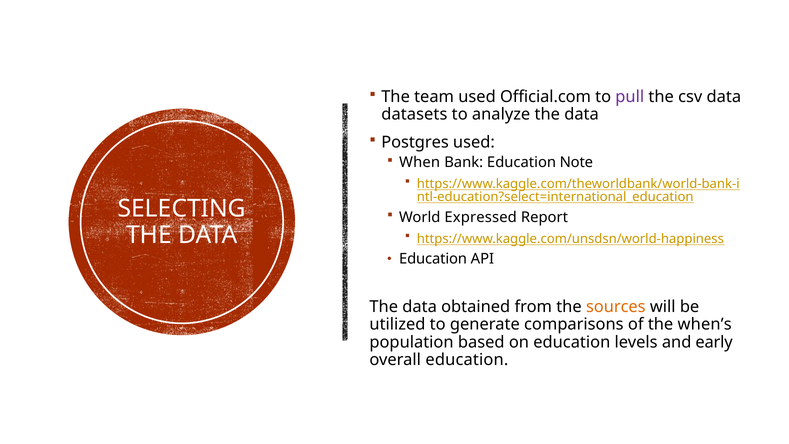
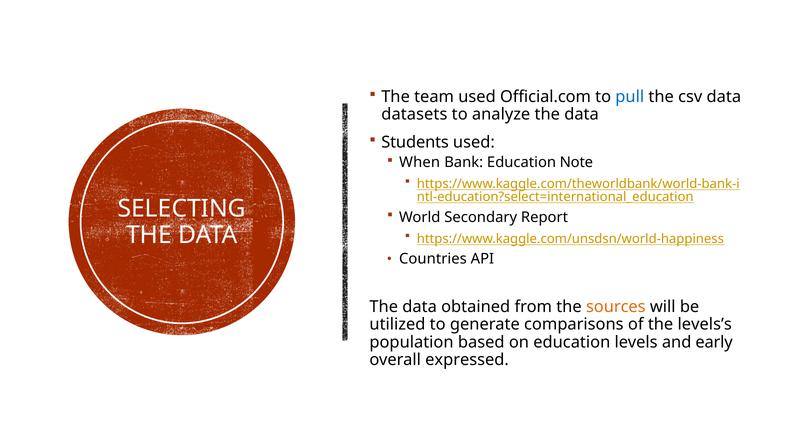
pull colour: purple -> blue (630, 97)
Postgres: Postgres -> Students (415, 142)
Expressed: Expressed -> Secondary (481, 217)
Education: Education -> Countries (433, 259)
when’s: when’s -> levels’s (705, 324)
overall education: education -> expressed (467, 360)
